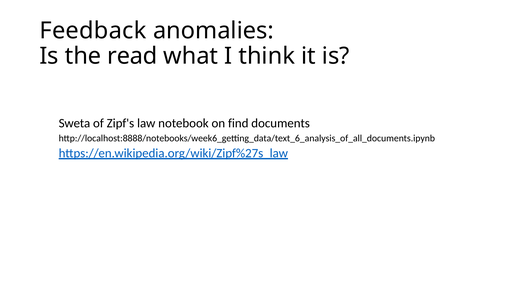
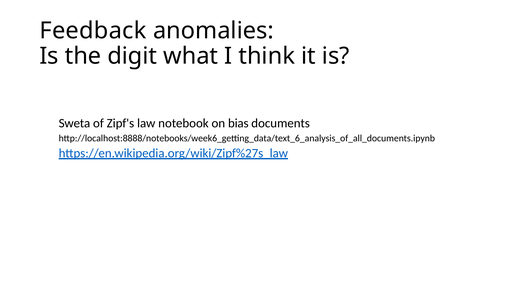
read: read -> digit (132, 56)
find: find -> bias (238, 123)
